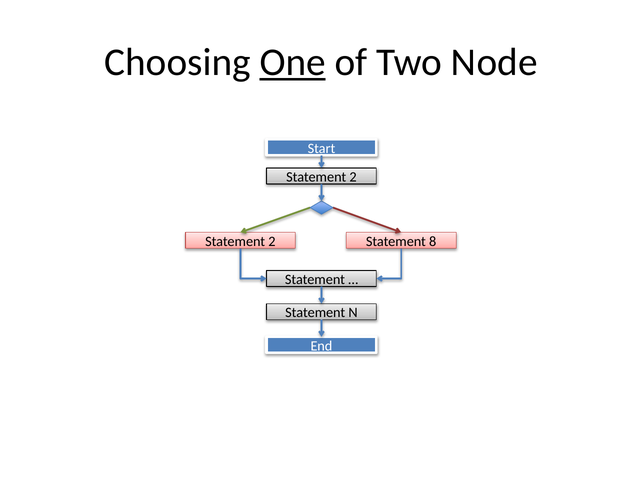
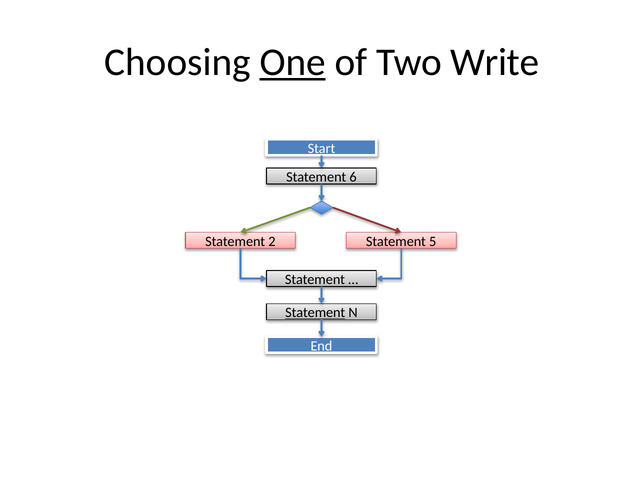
Node: Node -> Write (495, 62)
2: 2 -> 6 (353, 177)
8: 8 -> 5 (433, 241)
Statement underline: none -> present (315, 313)
